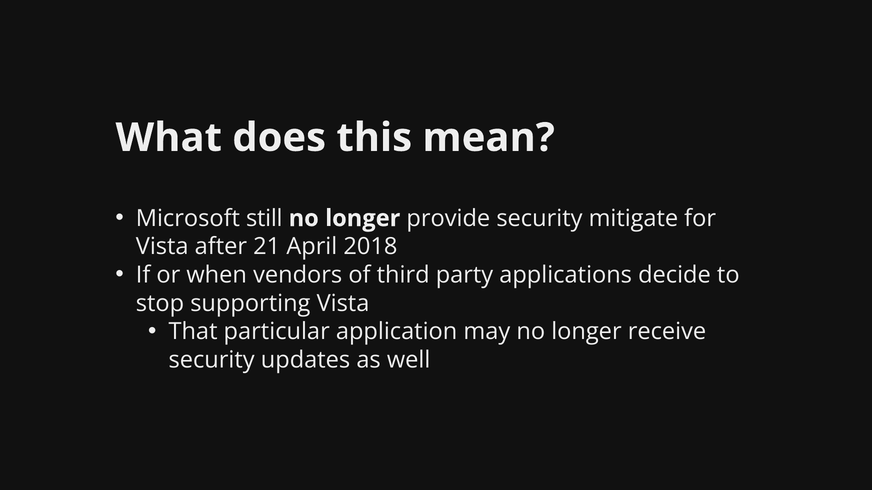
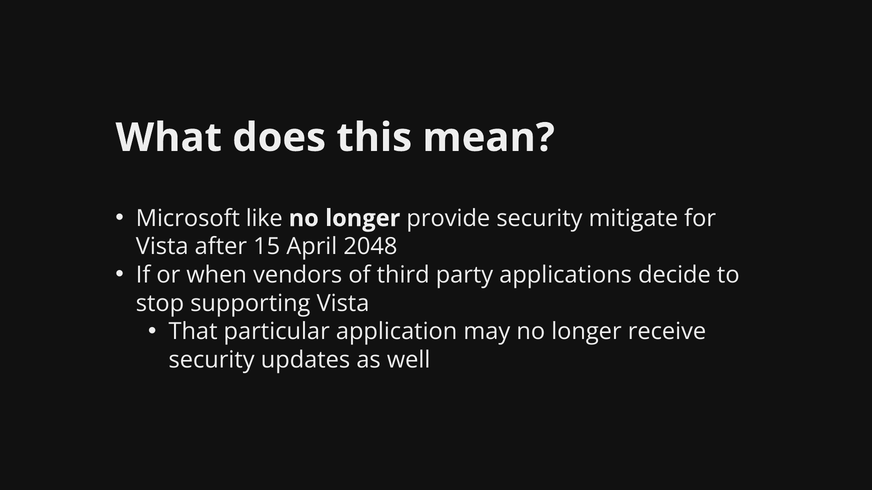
still: still -> like (264, 219)
21: 21 -> 15 (267, 247)
2018: 2018 -> 2048 (370, 247)
